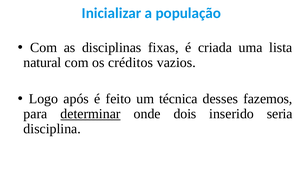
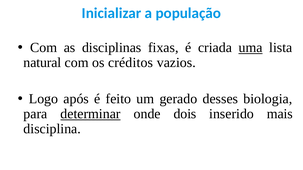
uma underline: none -> present (251, 48)
técnica: técnica -> gerado (178, 99)
fazemos: fazemos -> biologia (268, 99)
seria: seria -> mais (280, 114)
